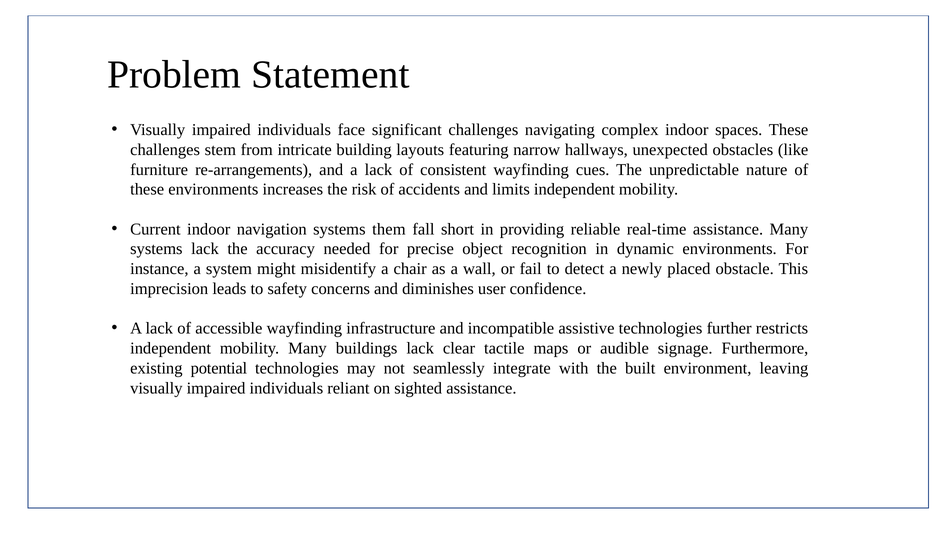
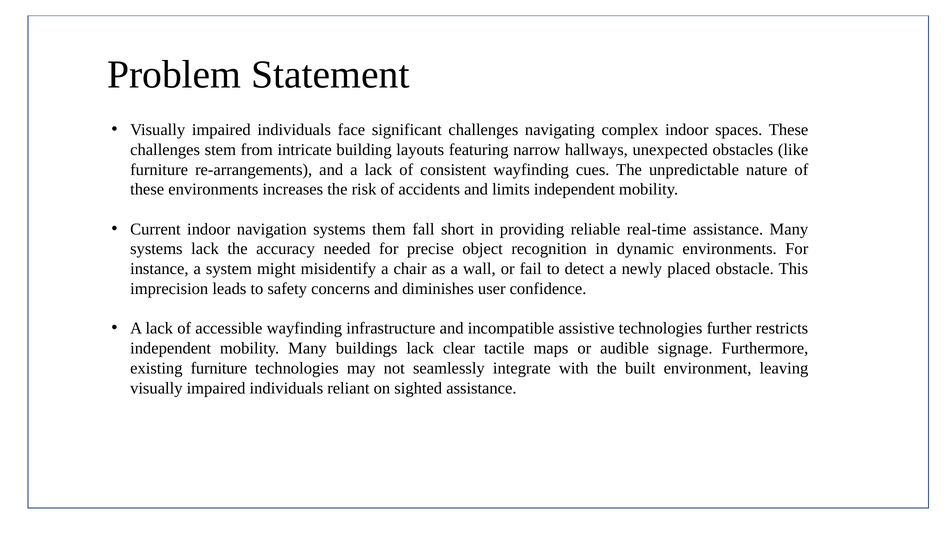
existing potential: potential -> furniture (219, 368)
